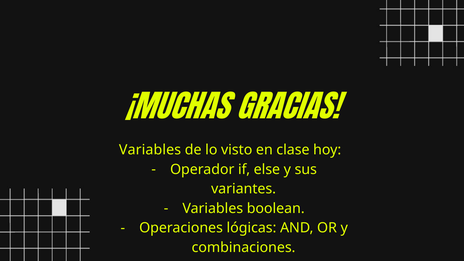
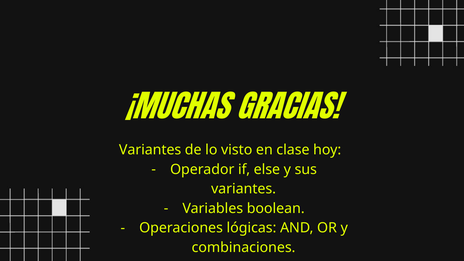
Variables: Variables -> Variantes (150, 150)
